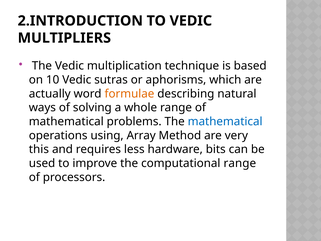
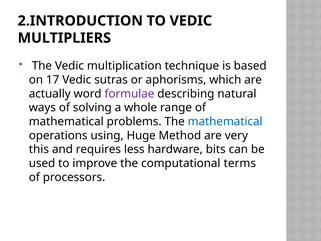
10: 10 -> 17 (53, 80)
formulae colour: orange -> purple (129, 94)
Array: Array -> Huge (141, 135)
computational range: range -> terms (240, 163)
